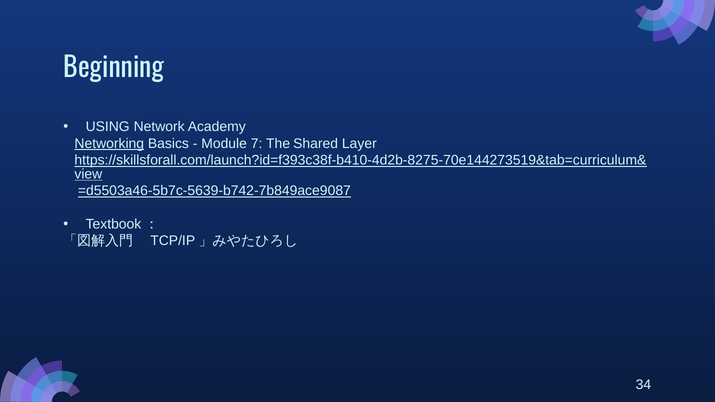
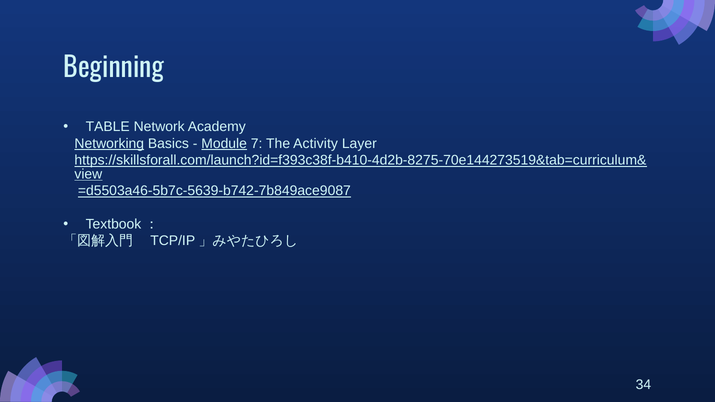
USING: USING -> TABLE (108, 127)
Module underline: none -> present (224, 144)
Shared: Shared -> Activity (316, 144)
